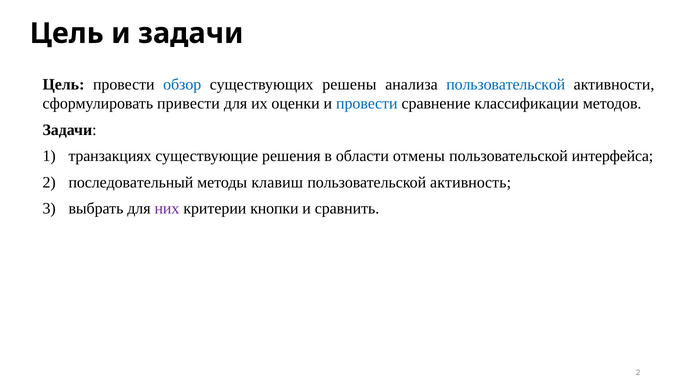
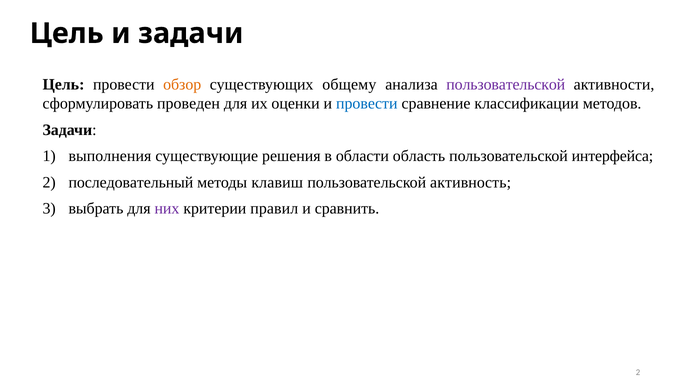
обзор colour: blue -> orange (182, 84)
решены: решены -> общему (349, 84)
пользовательской colour: blue -> purple (506, 84)
привести: привести -> проведен (188, 104)
транзакциях: транзакциях -> выполнения (110, 156)
отмены: отмены -> область (419, 156)
кнопки: кнопки -> правил (274, 209)
